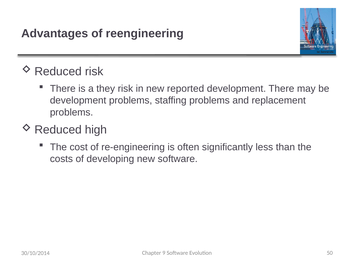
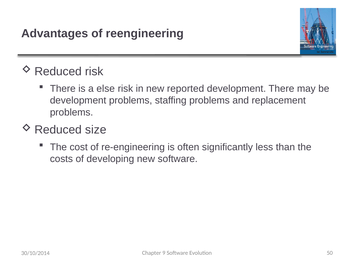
they: they -> else (106, 89)
high: high -> size (96, 130)
